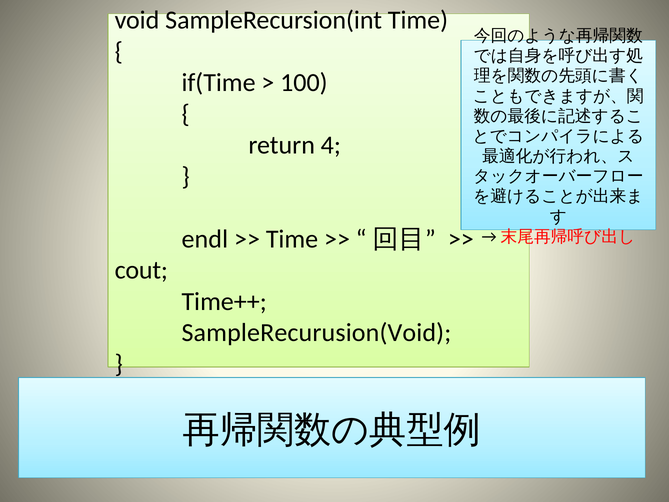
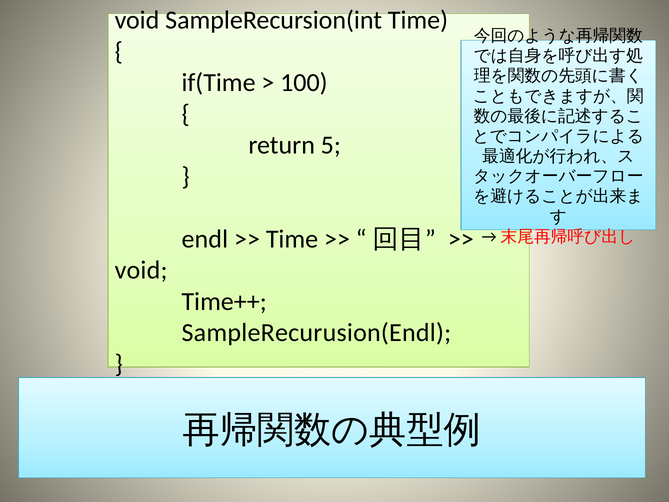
4: 4 -> 5 (331, 145)
cout: cout -> void (141, 270)
SampleRecurusion(Void: SampleRecurusion(Void -> SampleRecurusion(Endl (316, 333)
